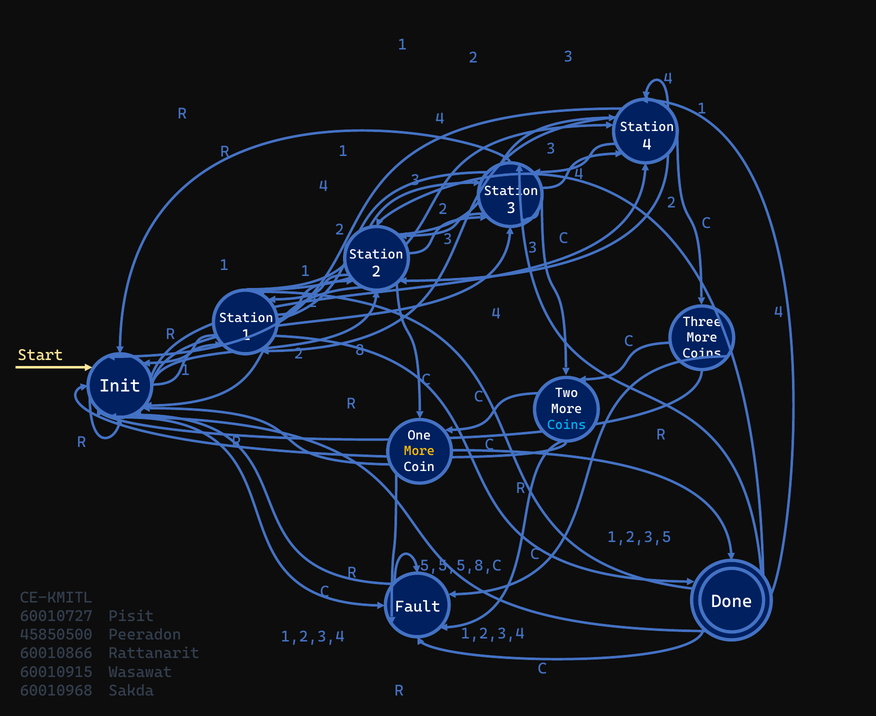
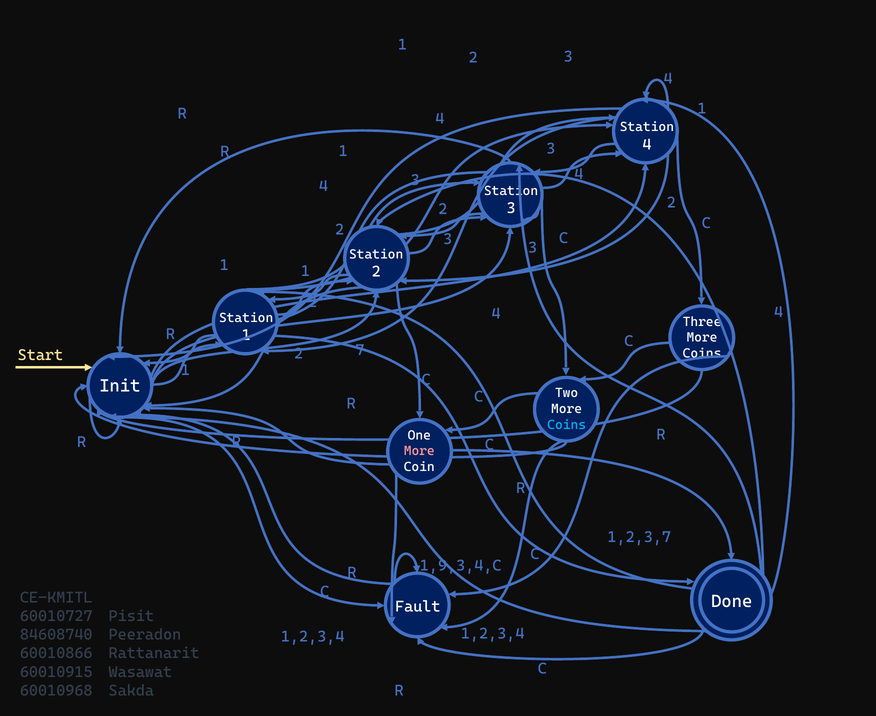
8: 8 -> 7 (360, 351)
More colour: yellow -> pink (419, 452)
1,2,3,5: 1,2,3,5 -> 1,2,3,7 (639, 538)
5,5,5,8,C: 5,5,5,8,C -> 1,9,3,4,C (461, 566)
45850500: 45850500 -> 84608740 (56, 635)
